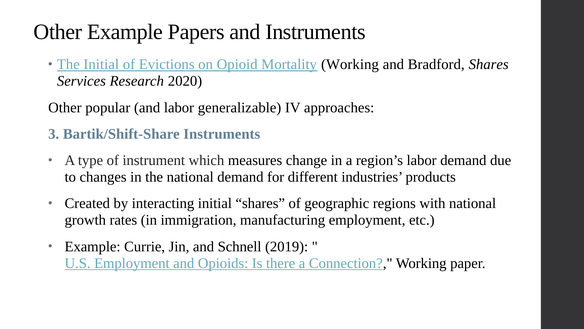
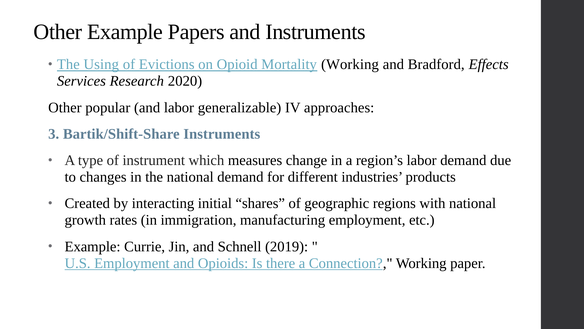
The Initial: Initial -> Using (101, 64)
Bradford Shares: Shares -> Effects (489, 64)
